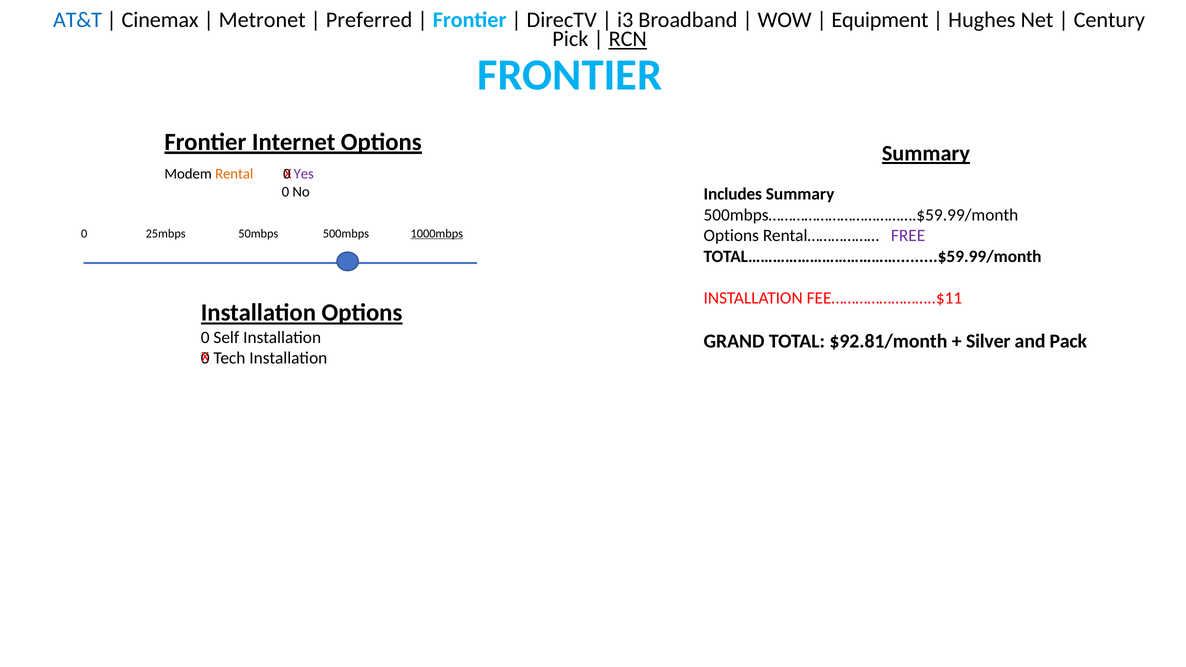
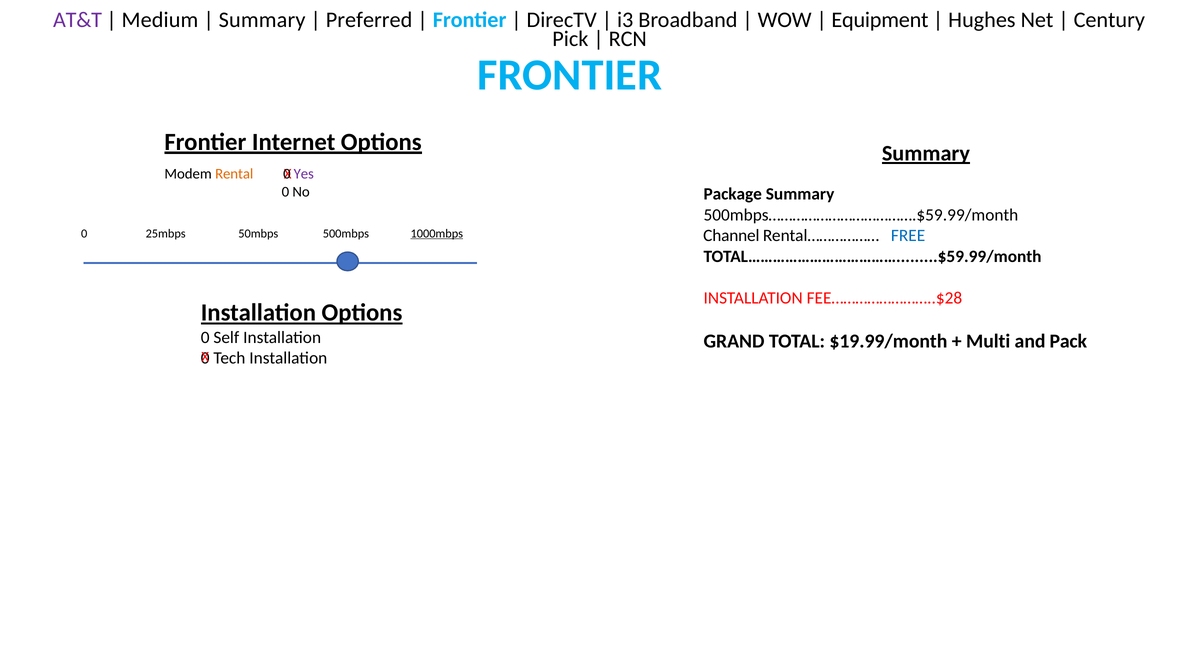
AT&T colour: blue -> purple (78, 20)
Cinemax: Cinemax -> Medium (160, 20)
Metronet: Metronet -> Summary (262, 20)
RCN underline: present -> none (628, 39)
Includes: Includes -> Package (733, 194)
Options: Options -> Channel (731, 236)
FREE colour: purple -> blue (908, 236)
FEE……………………..$11: FEE……………………..$11 -> FEE……………………..$28 (884, 298)
$92.81/month: $92.81/month -> $19.99/month (888, 341)
Silver: Silver -> Multi (988, 341)
